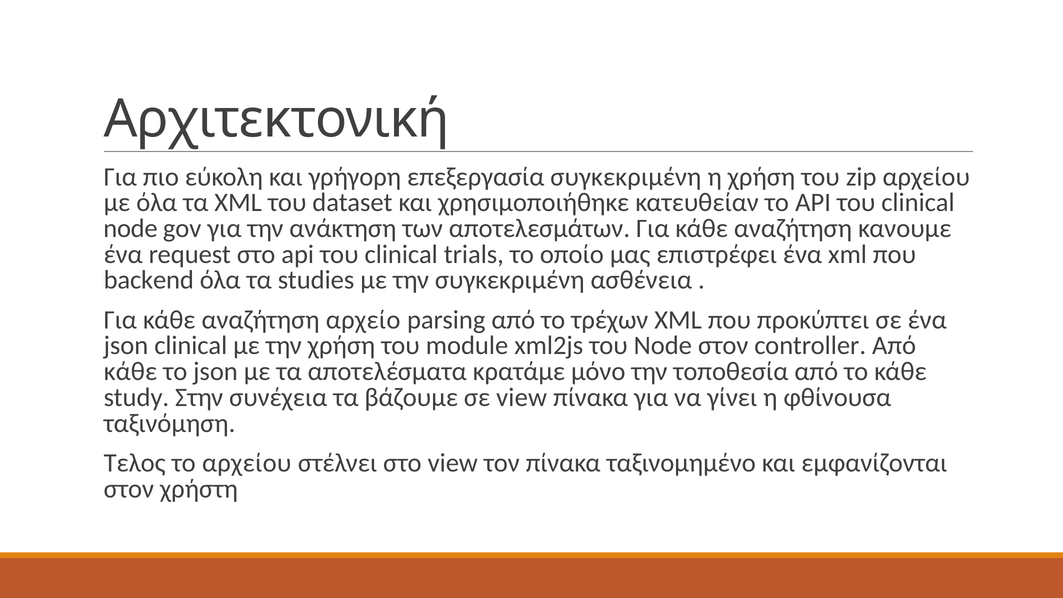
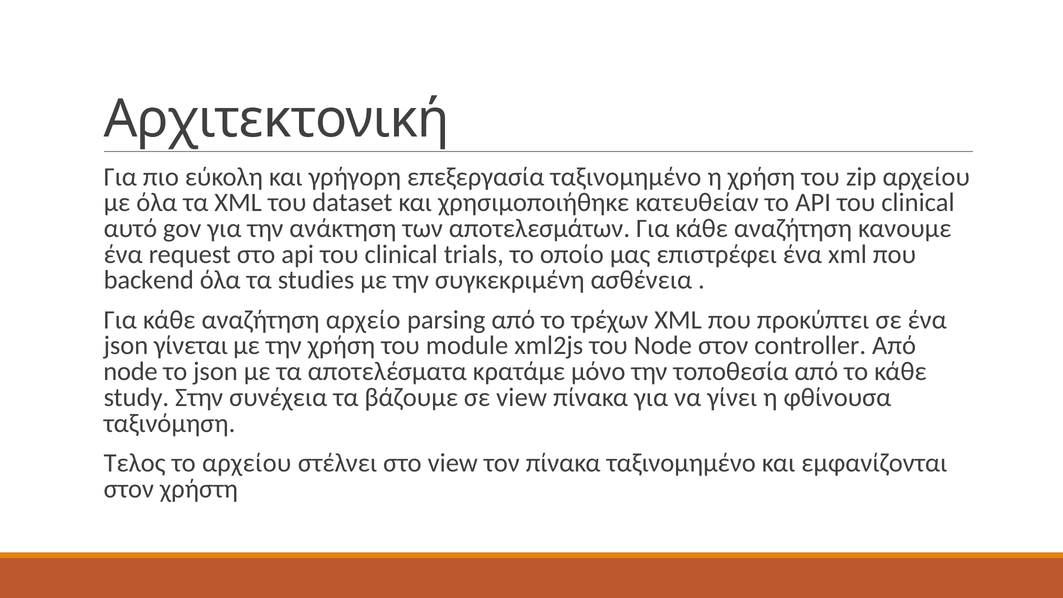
επεξεργασία συγκεκριμένη: συγκεκριμένη -> ταξινομημένο (626, 177)
node: node -> αυτό (130, 228)
json clinical: clinical -> γίνεται (191, 346)
κάθε: κάθε -> node (131, 372)
